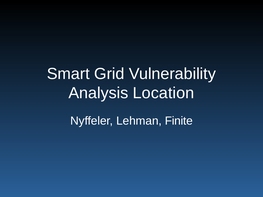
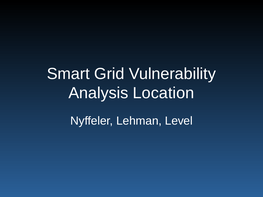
Finite: Finite -> Level (179, 121)
